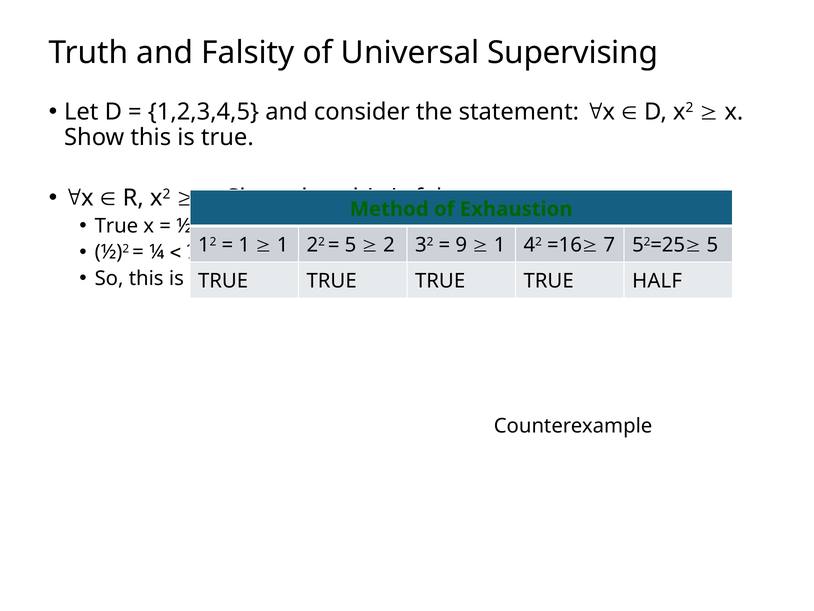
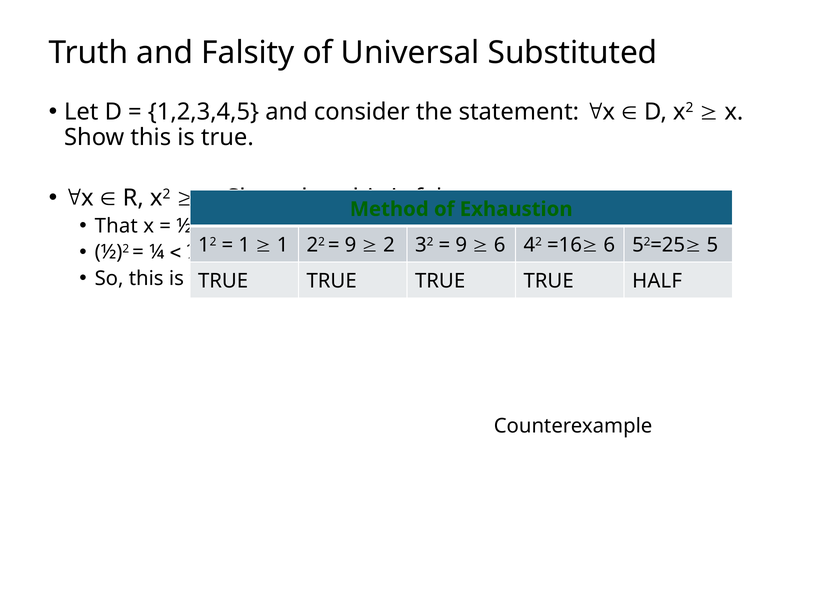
Supervising: Supervising -> Substituted (573, 53)
True: True -> That (116, 226)
5: 5 -> 9 (351, 245)
1: 1 -> 6 (500, 245)
=16 7: 7 -> 6 (609, 245)
